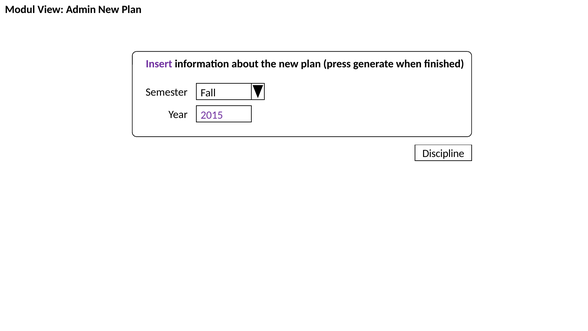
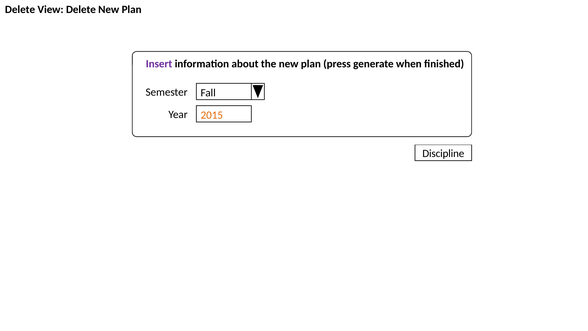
Modul: Modul -> Delete (20, 10)
View Admin: Admin -> Delete (81, 10)
2015 colour: purple -> orange (212, 115)
